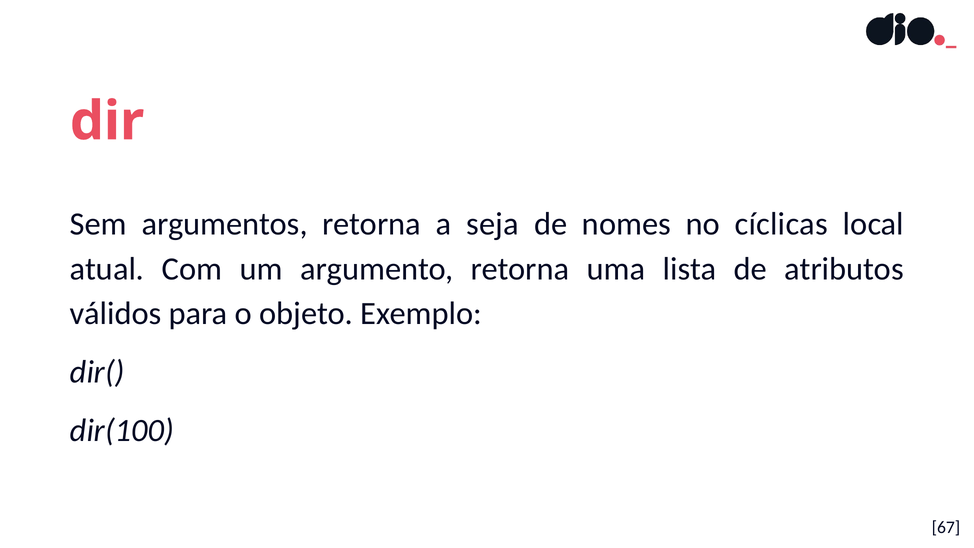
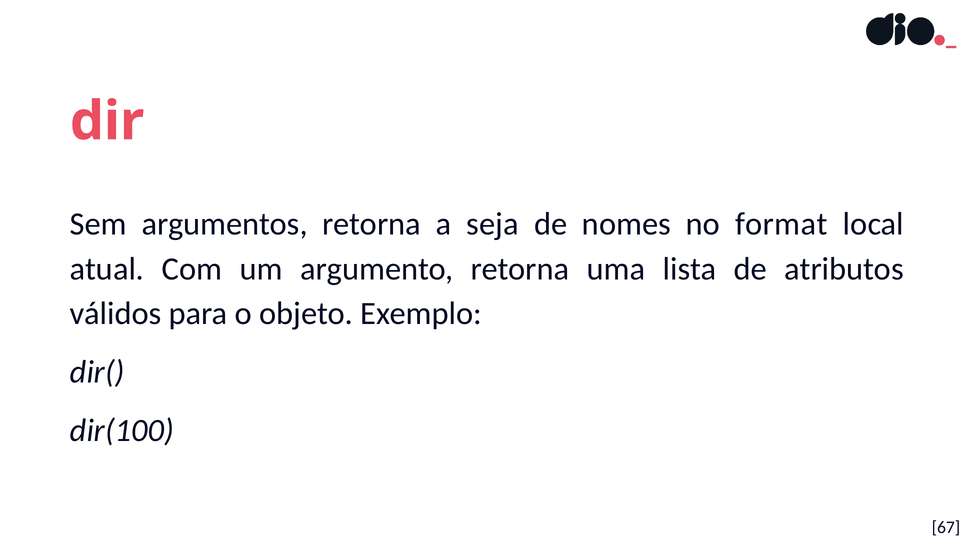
cíclicas: cíclicas -> format (781, 224)
